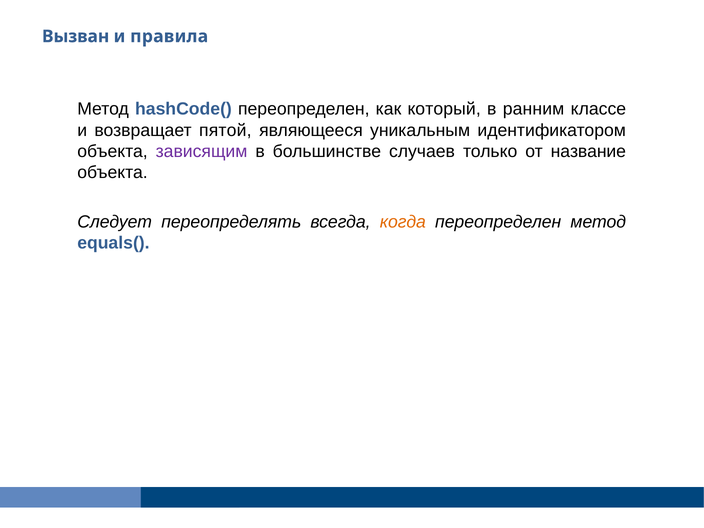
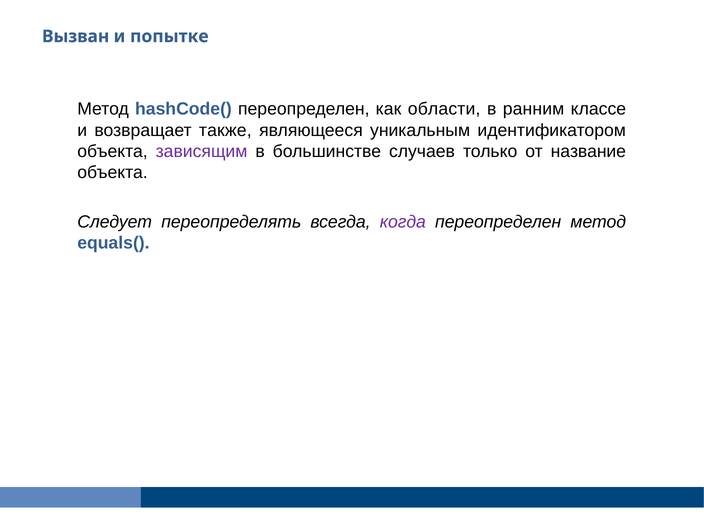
правила: правила -> попытке (169, 36)
который: который -> области (444, 109)
пятой: пятой -> также (225, 130)
когда colour: orange -> purple (403, 222)
